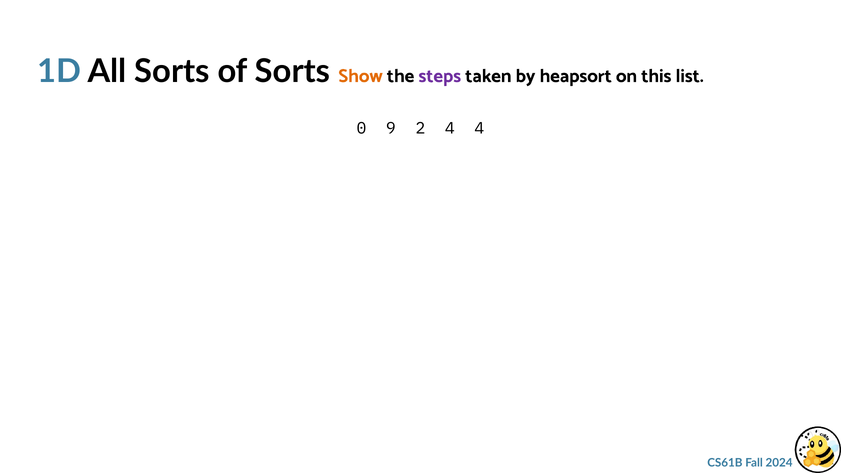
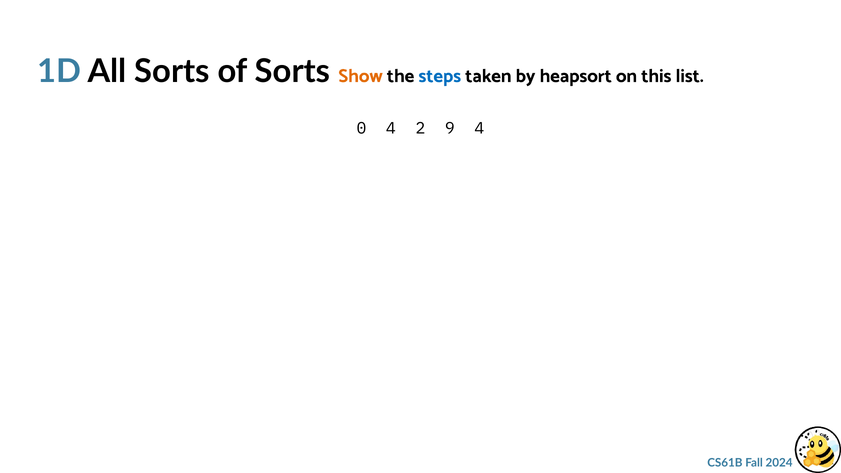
steps colour: purple -> blue (440, 76)
0 9: 9 -> 4 (391, 128)
2 4: 4 -> 9 (450, 128)
